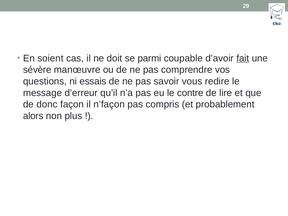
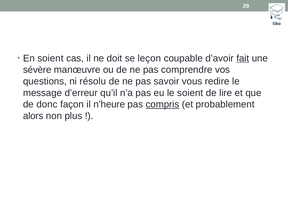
parmi: parmi -> leçon (149, 58)
essais: essais -> résolu (93, 81)
le contre: contre -> soient (190, 93)
n’façon: n’façon -> n’heure (109, 104)
compris underline: none -> present (163, 104)
